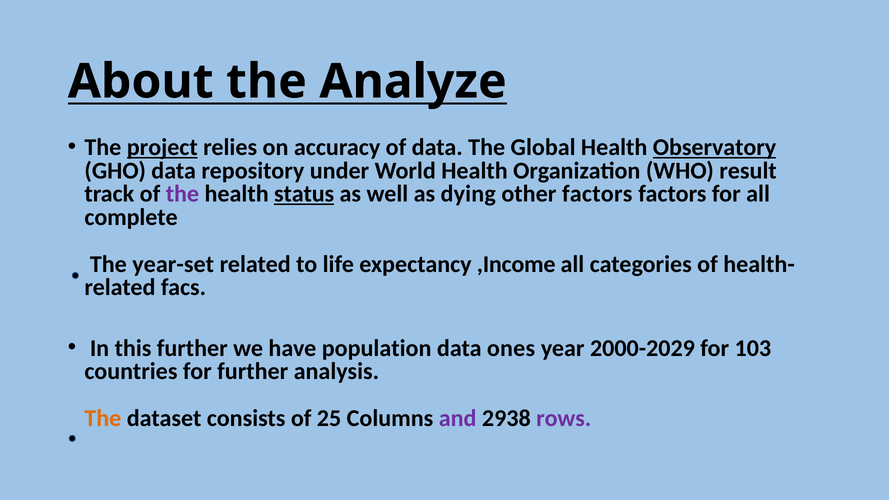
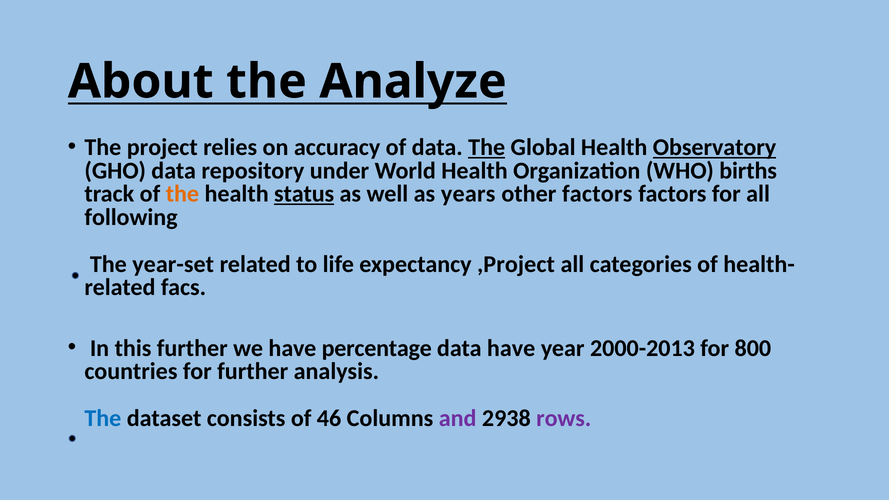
project underline: present -> none (162, 147)
The underline: none -> present (487, 147)
result: result -> births (748, 171)
the colour: purple -> orange (182, 194)
dying: dying -> years (468, 194)
complete: complete -> following (131, 217)
,Income: ,Income -> ,Project (516, 264)
population: population -> percentage (377, 348)
data ones: ones -> have (511, 348)
2000-2029: 2000-2029 -> 2000-2013 (642, 348)
103: 103 -> 800 (753, 348)
The colour: orange -> blue (103, 418)
25: 25 -> 46 (329, 418)
